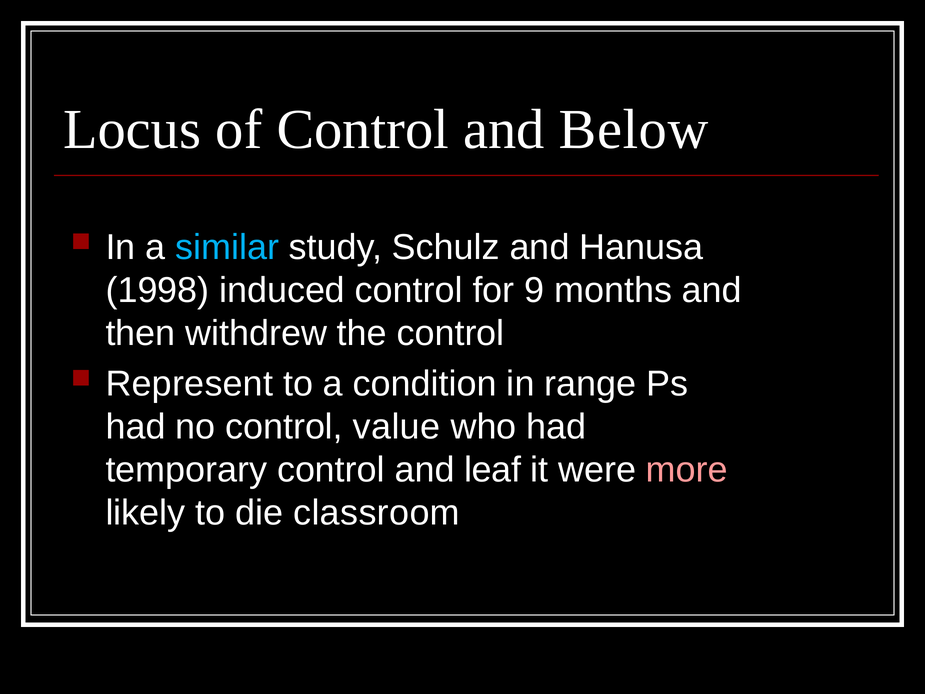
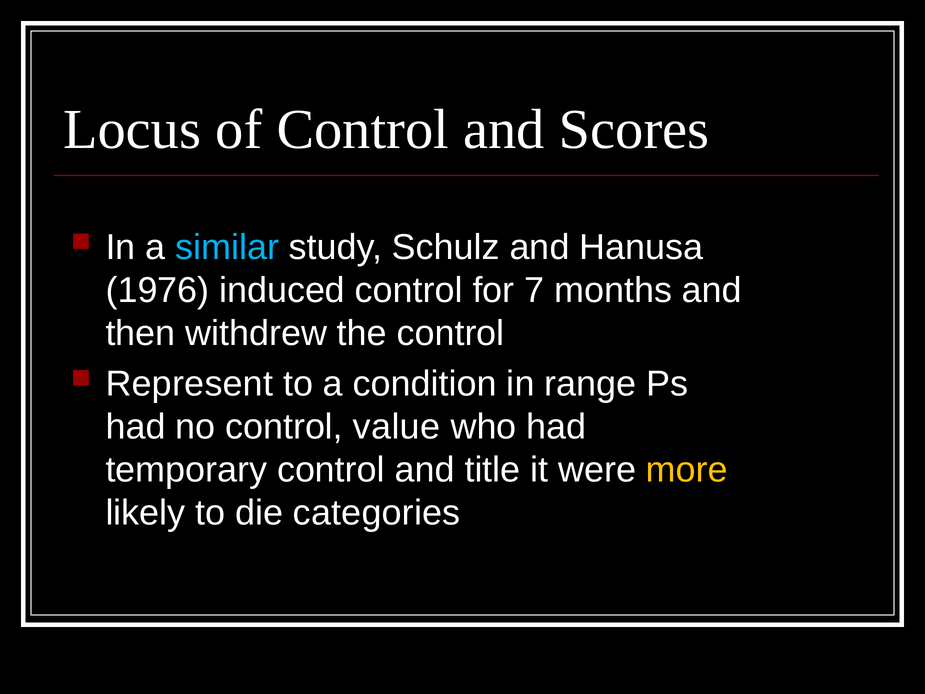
Below: Below -> Scores (634, 129)
1998: 1998 -> 1976 (157, 290)
9: 9 -> 7 (534, 290)
leaf: leaf -> title (492, 470)
more colour: pink -> yellow (687, 470)
classroom: classroom -> categories (377, 513)
